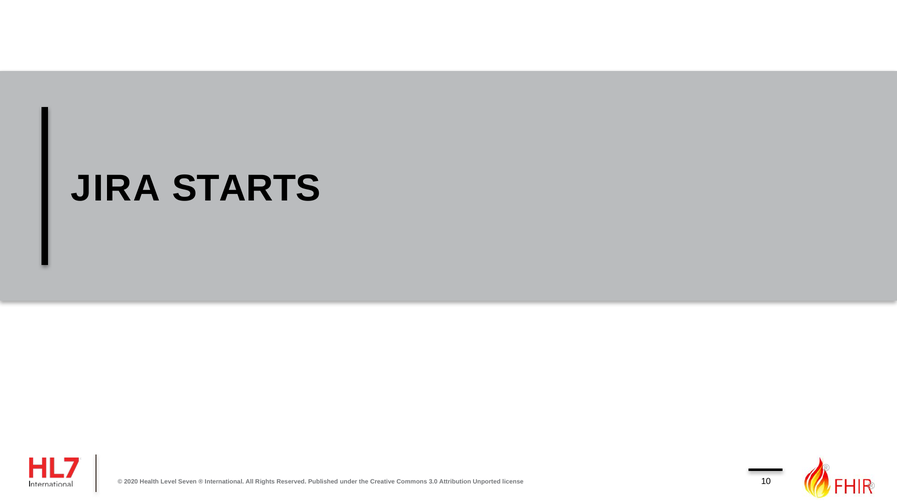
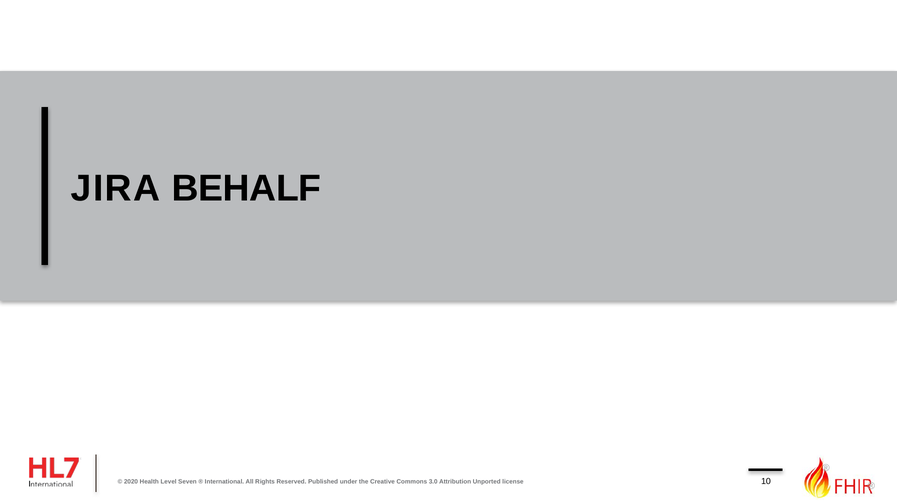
STARTS: STARTS -> BEHALF (246, 189)
